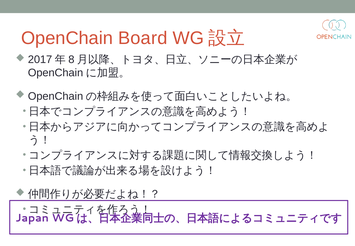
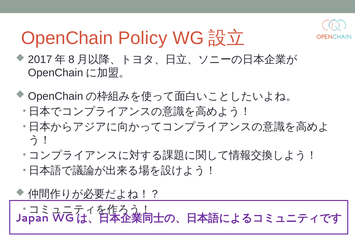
Board: Board -> Policy (143, 38)
